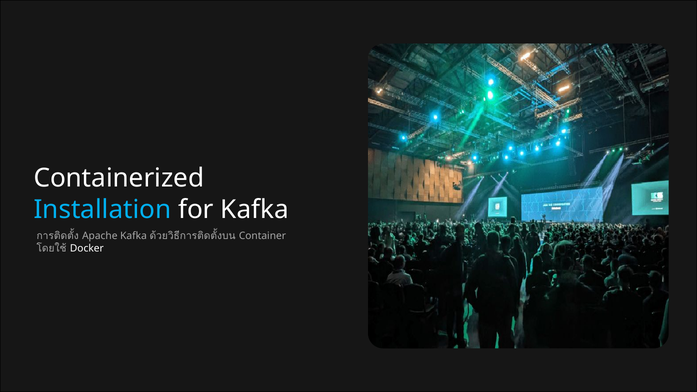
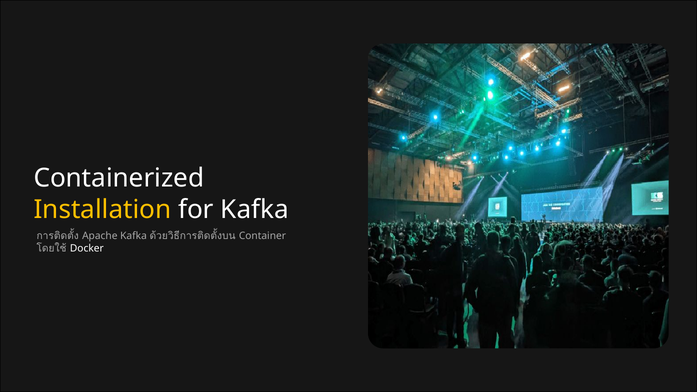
Installation colour: light blue -> yellow (102, 209)
